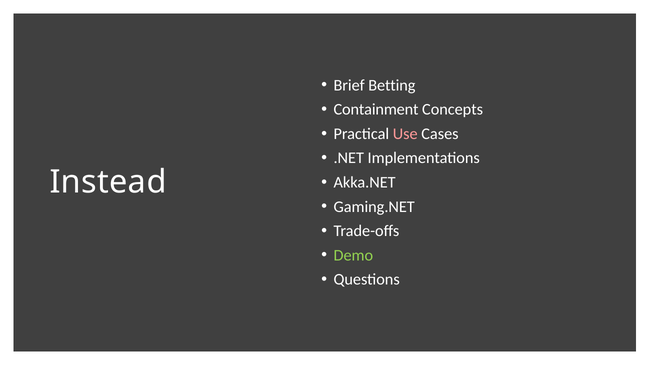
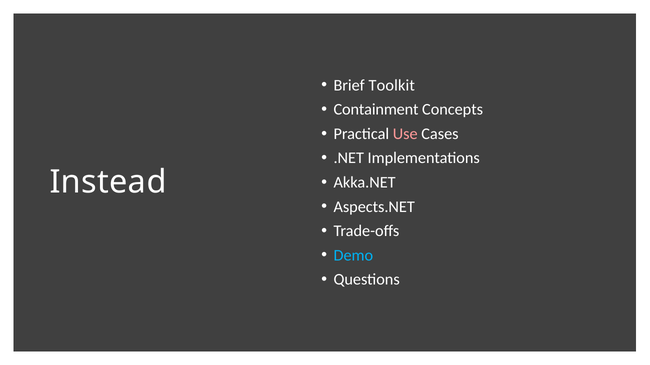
Betting: Betting -> Toolkit (392, 85)
Gaming.NET: Gaming.NET -> Aspects.NET (374, 207)
Demo colour: light green -> light blue (353, 256)
